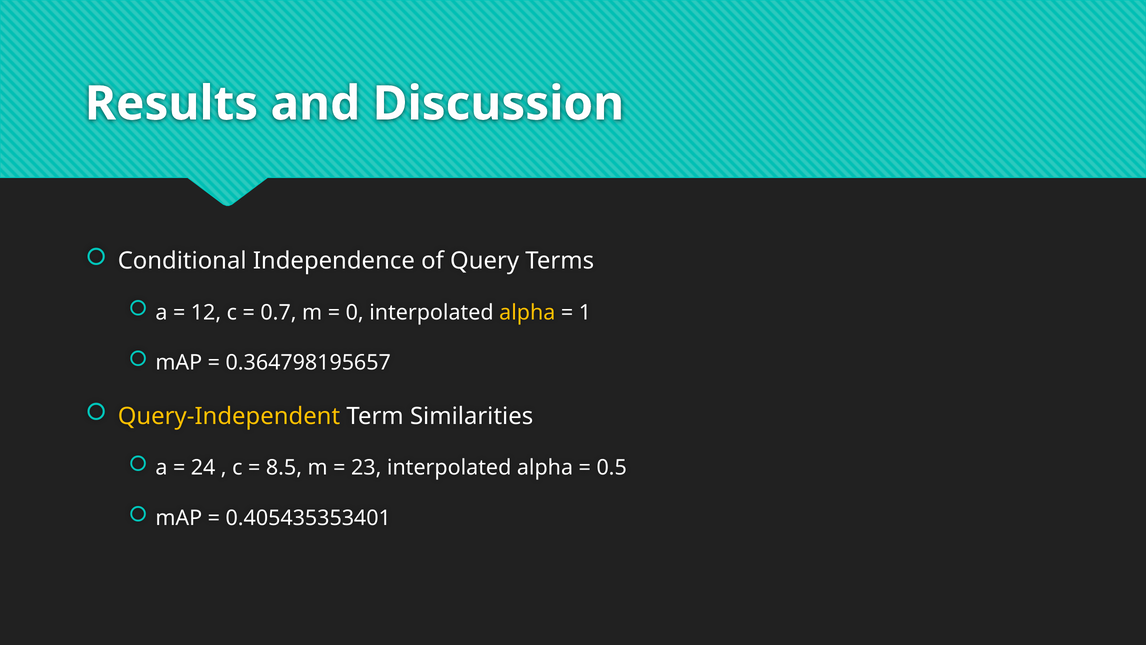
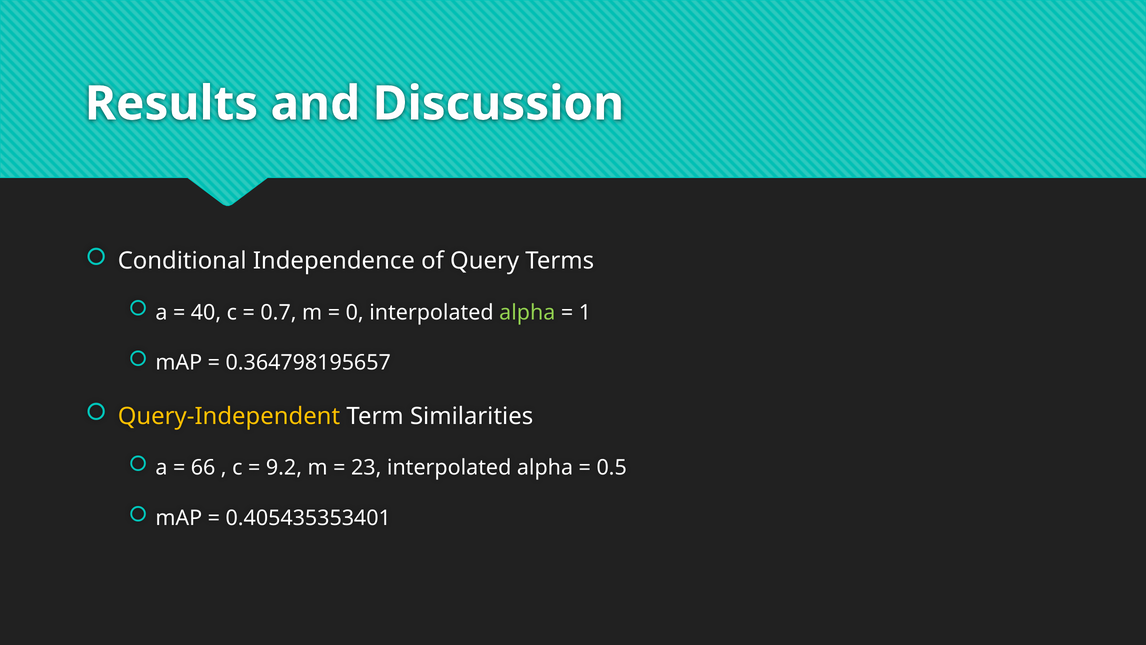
12: 12 -> 40 (206, 312)
alpha colour: yellow -> light green (527, 312)
24: 24 -> 66 (203, 468)
8.5: 8.5 -> 9.2 (284, 468)
